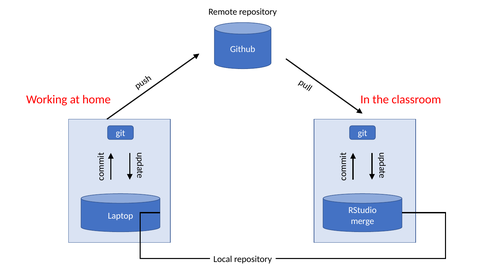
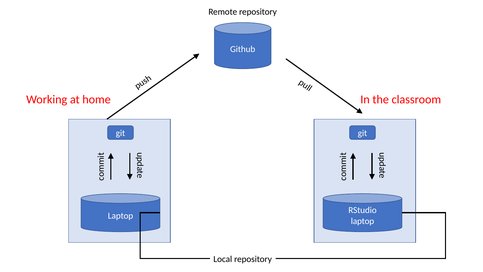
merge: merge -> laptop (363, 221)
